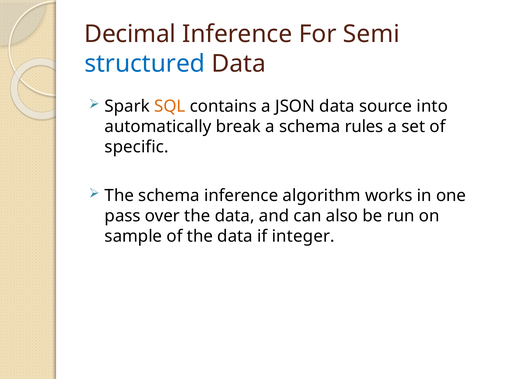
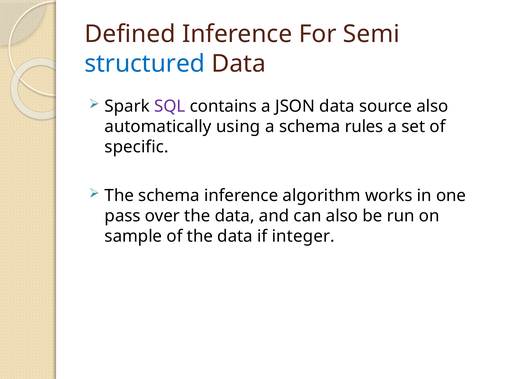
Decimal: Decimal -> Defined (130, 34)
SQL colour: orange -> purple (170, 107)
source into: into -> also (432, 107)
break: break -> using (238, 127)
